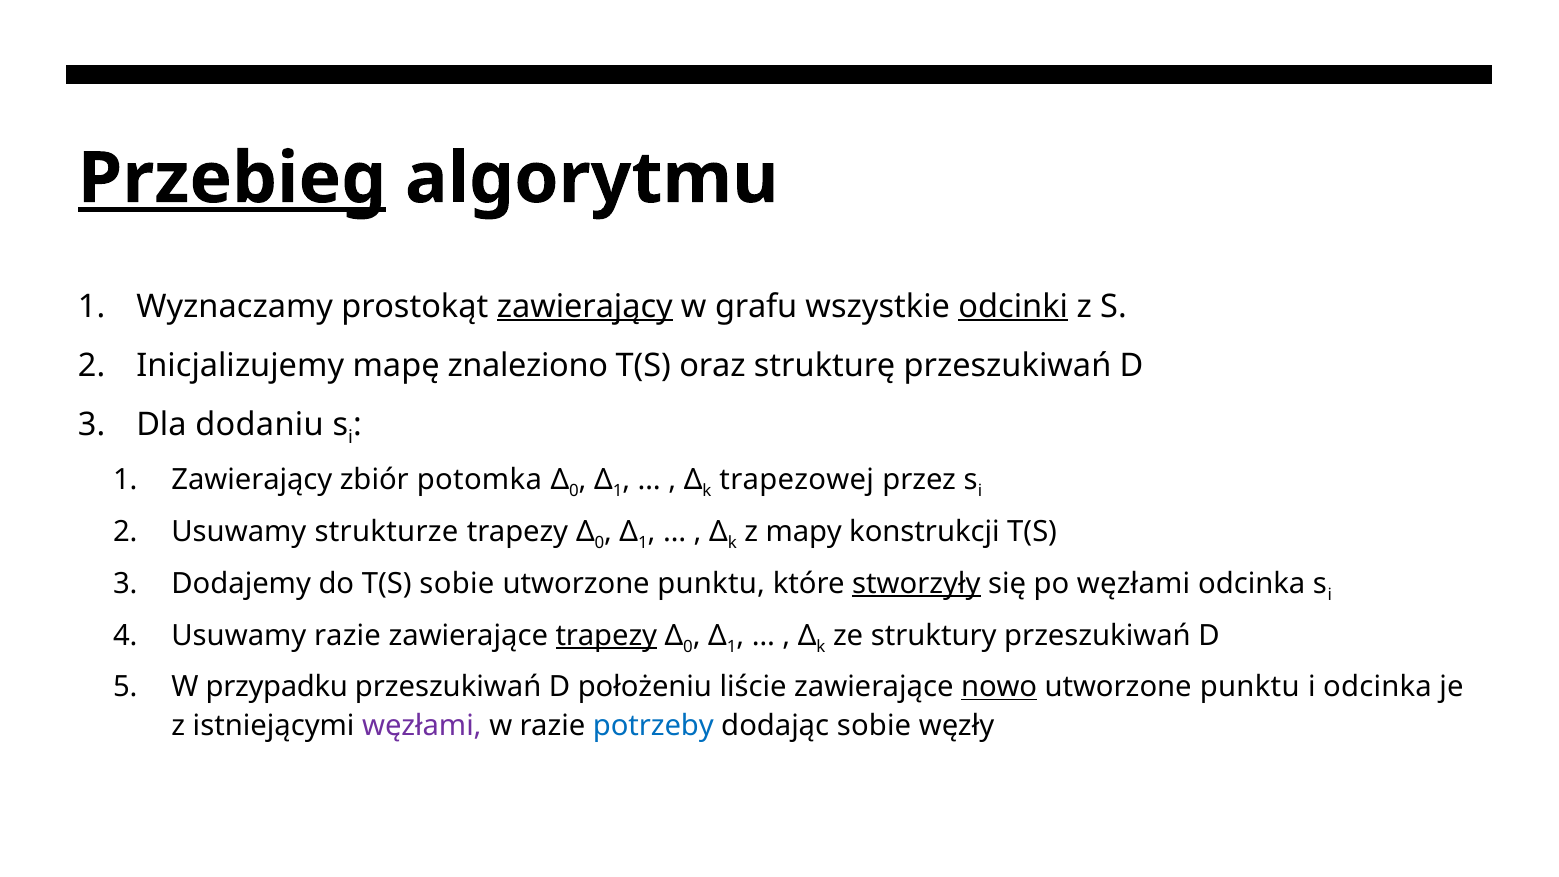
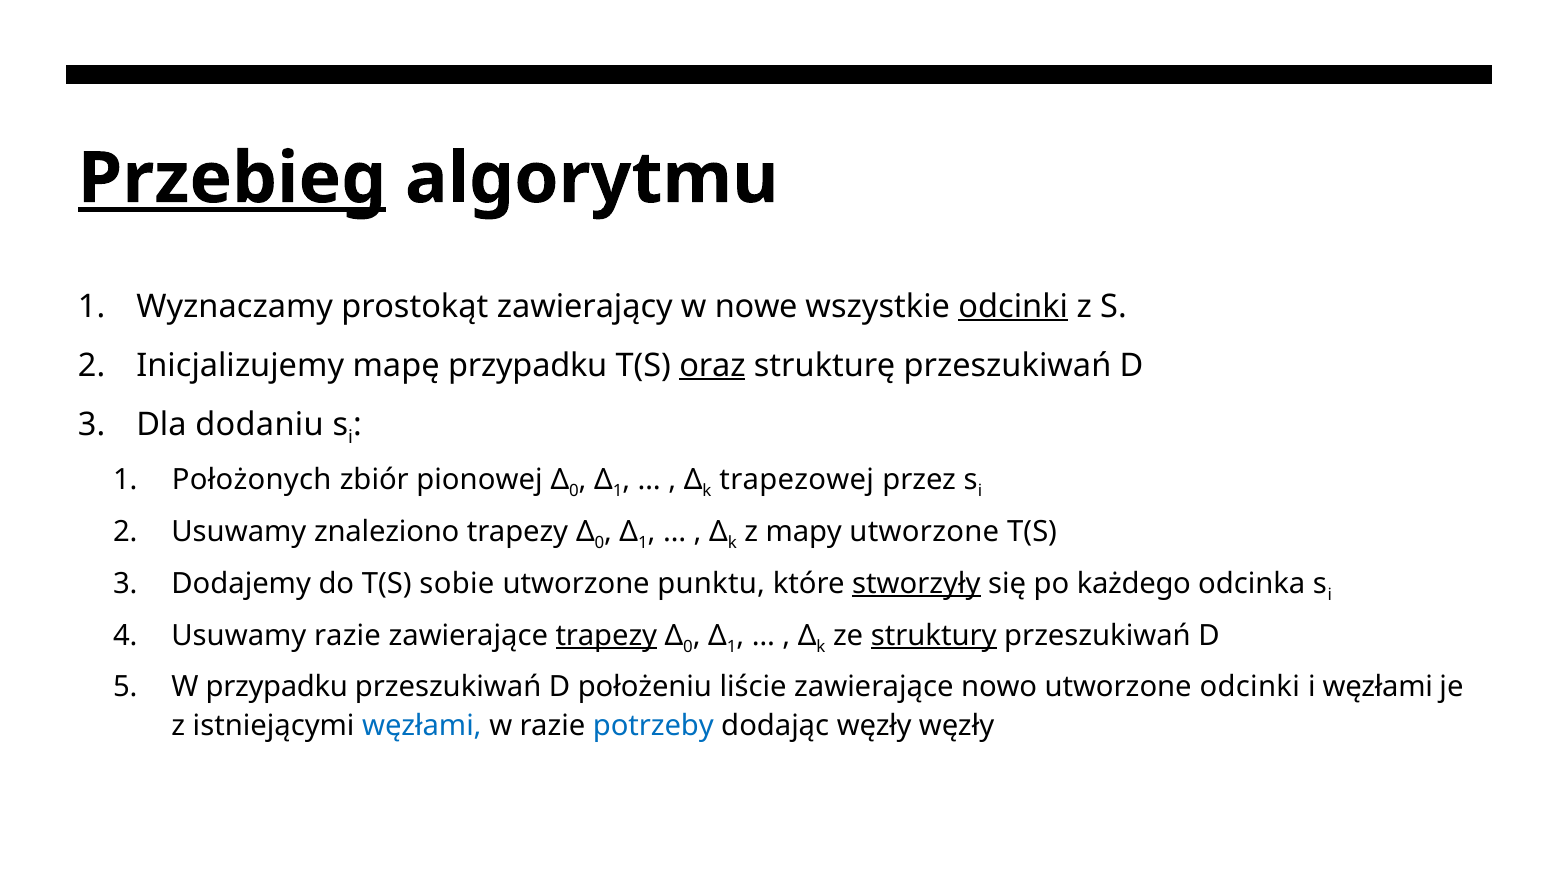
zawierający underline: present -> none (585, 306)
grafu: grafu -> nowe (756, 306)
mapę znaleziono: znaleziono -> przypadku (528, 365)
oraz underline: none -> present (712, 365)
Zawierający: Zawierający -> Położonych (252, 479)
potomka: potomka -> pionowej (480, 479)
strukturze: strukturze -> znaleziono (387, 531)
mapy konstrukcji: konstrukcji -> utworzone (924, 531)
po węzłami: węzłami -> każdego (1134, 583)
struktury underline: none -> present (934, 635)
nowo underline: present -> none (999, 687)
punktu: punktu -> odcinki (1250, 687)
i odcinka: odcinka -> węzłami (1378, 687)
węzłami colour: purple -> blue (422, 725)
dodając sobie: sobie -> węzły (874, 725)
